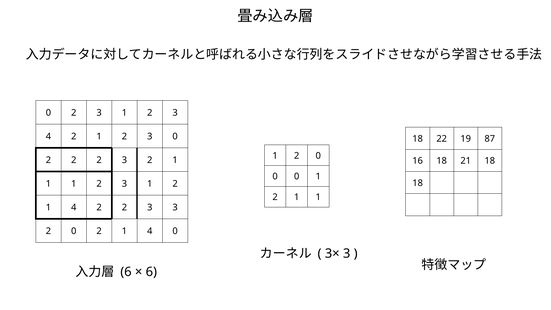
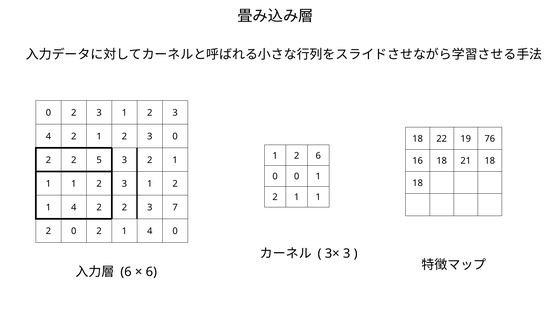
87: 87 -> 76 (490, 139)
1 2 0: 0 -> 6 (318, 156)
2 2 2: 2 -> 5 (99, 160)
3 3: 3 -> 7 (175, 207)
